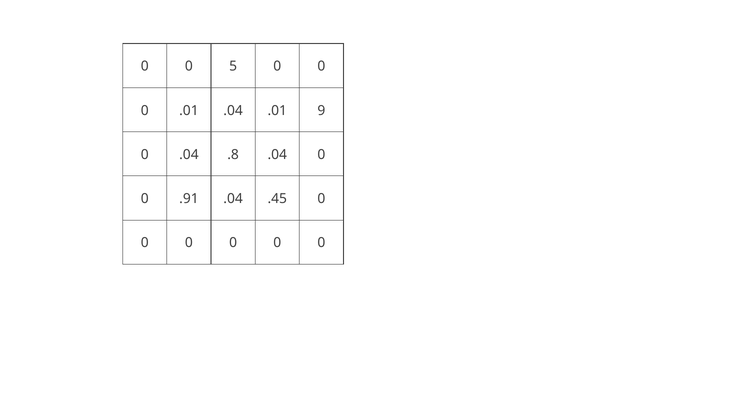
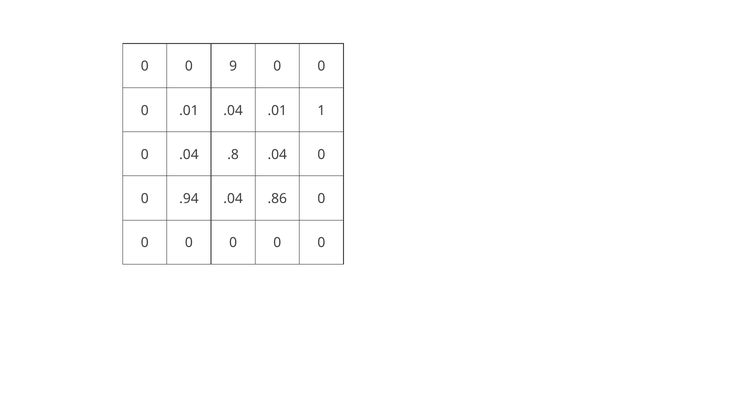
5: 5 -> 9 (233, 66)
9: 9 -> 1 (321, 110)
.91: .91 -> .94 (189, 199)
.45: .45 -> .86 (277, 199)
